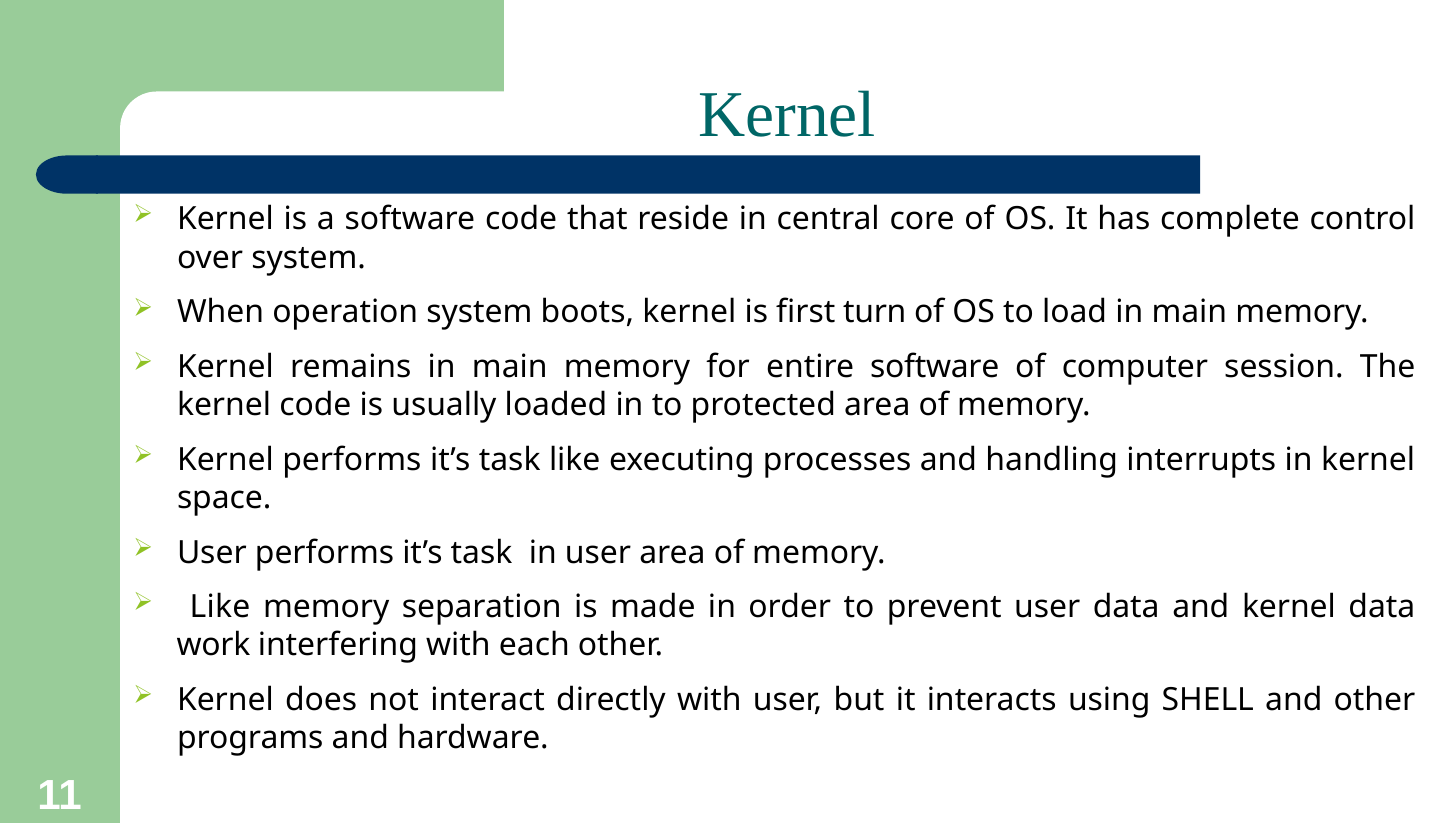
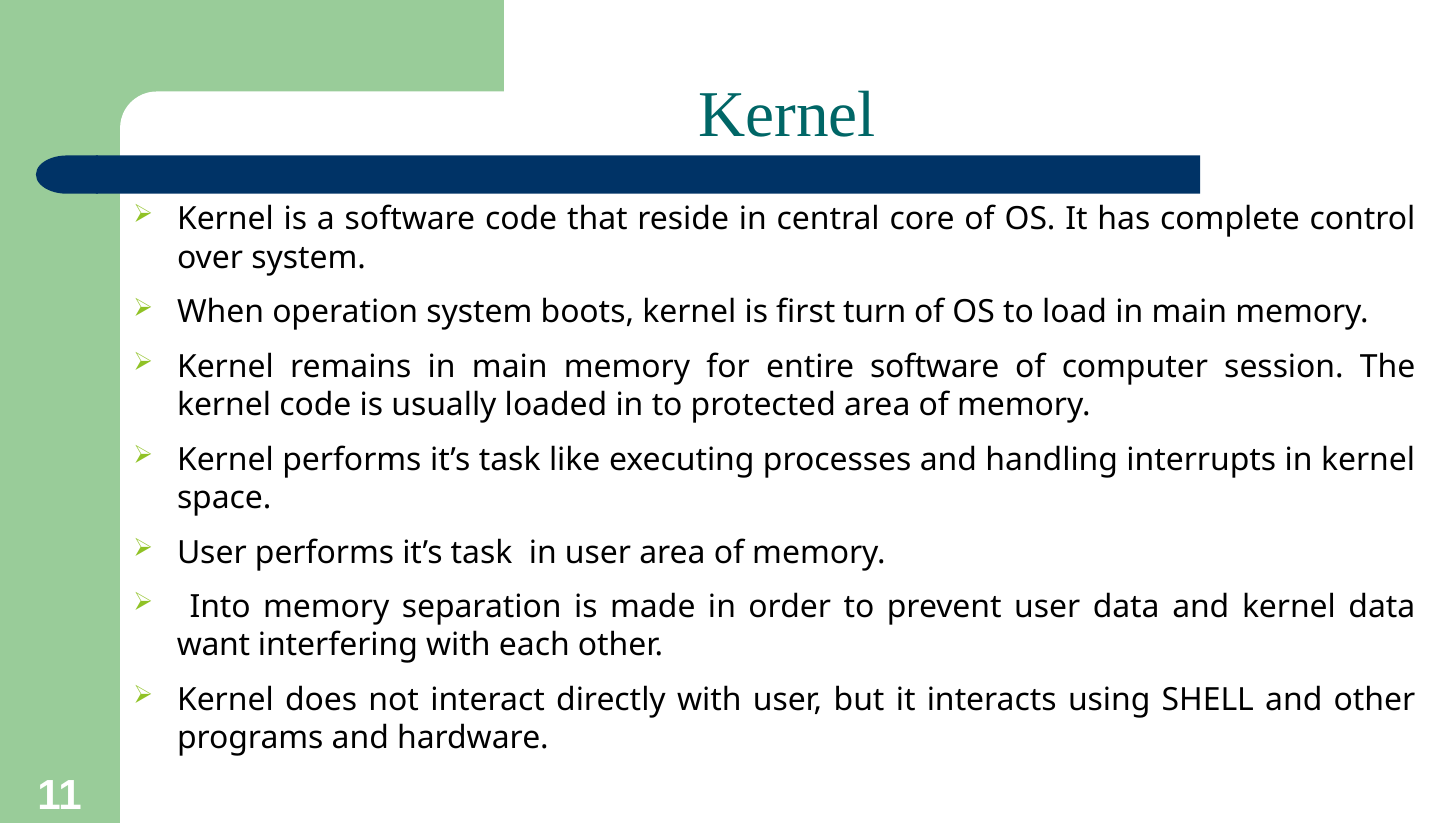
Like: Like -> Into (220, 607)
work: work -> want (214, 645)
